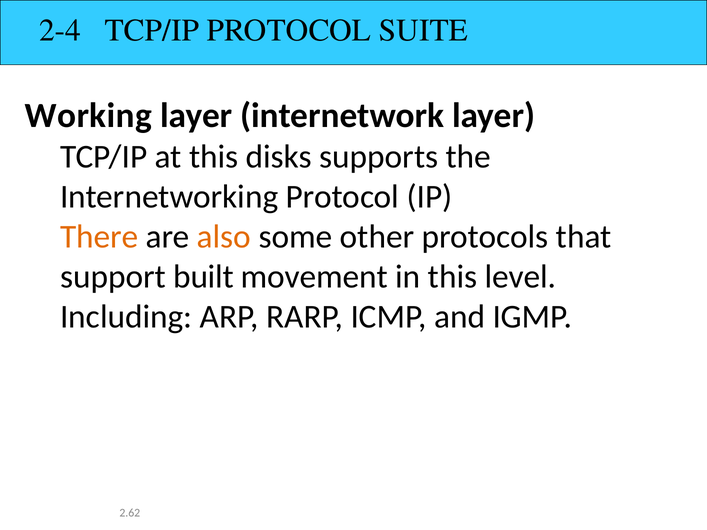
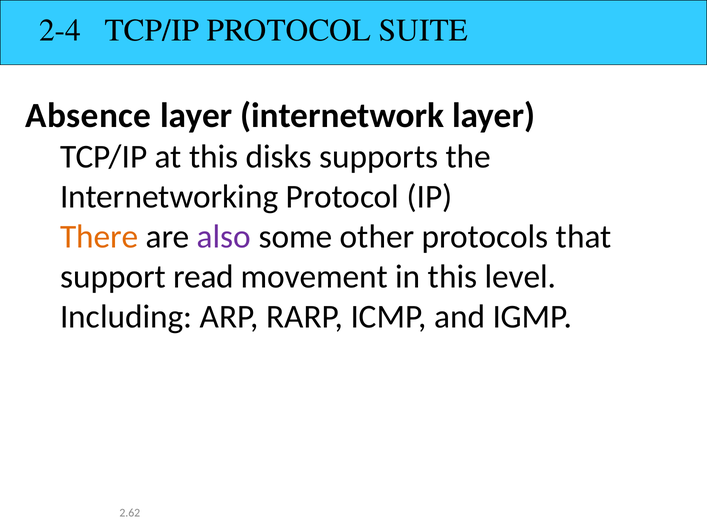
Working: Working -> Absence (88, 116)
also colour: orange -> purple (224, 237)
built: built -> read (204, 277)
